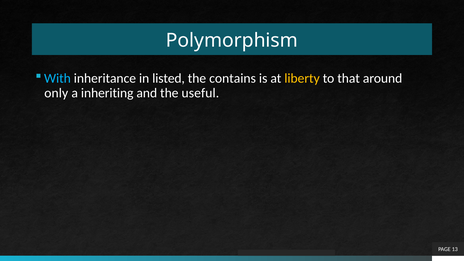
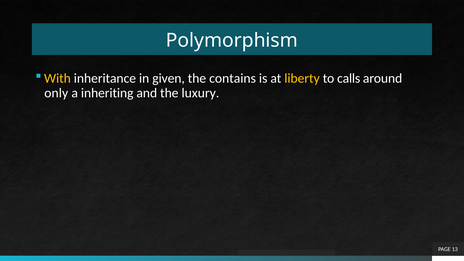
With colour: light blue -> yellow (57, 78)
listed: listed -> given (169, 78)
that: that -> calls (349, 78)
useful: useful -> luxury (200, 93)
